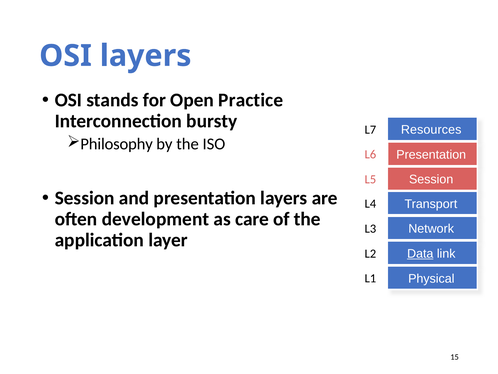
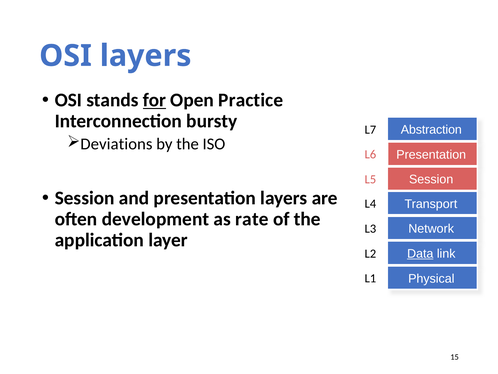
for underline: none -> present (155, 100)
Resources: Resources -> Abstraction (431, 130)
Philosophy: Philosophy -> Deviations (116, 144)
care: care -> rate (252, 219)
